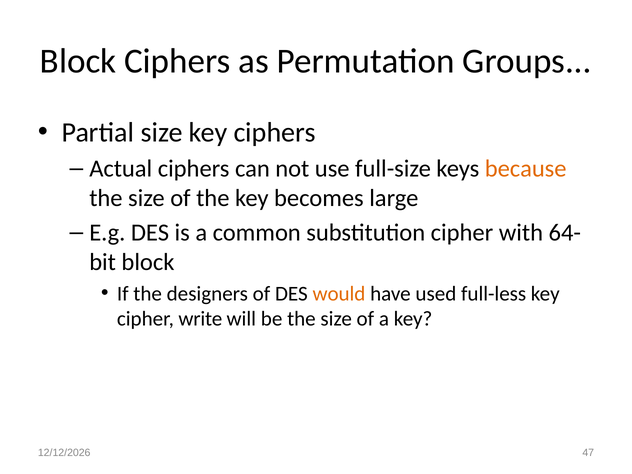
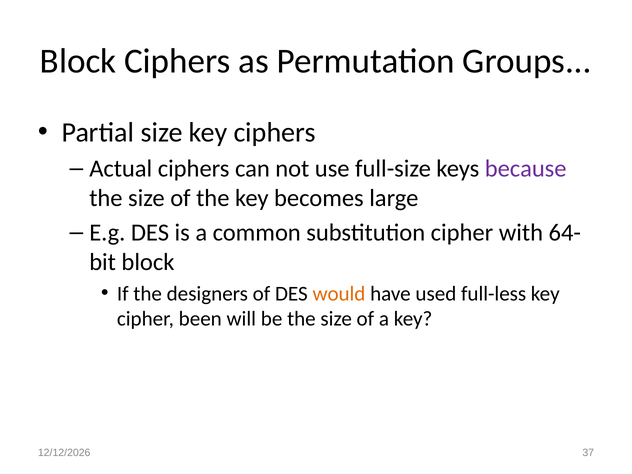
because colour: orange -> purple (526, 169)
write: write -> been (200, 319)
47: 47 -> 37 (588, 453)
